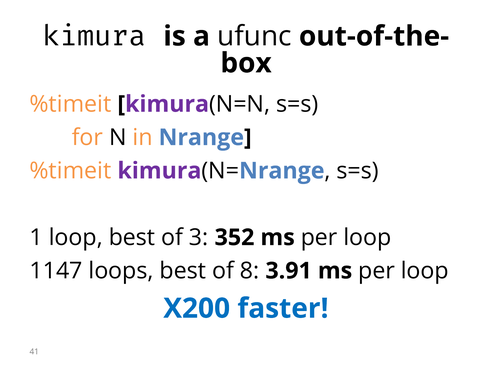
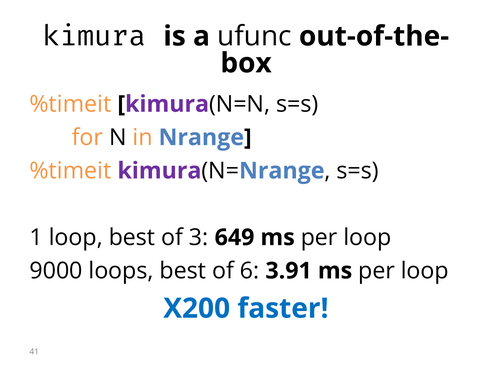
352: 352 -> 649 (235, 237)
1147: 1147 -> 9000 (56, 271)
8: 8 -> 6 (249, 271)
